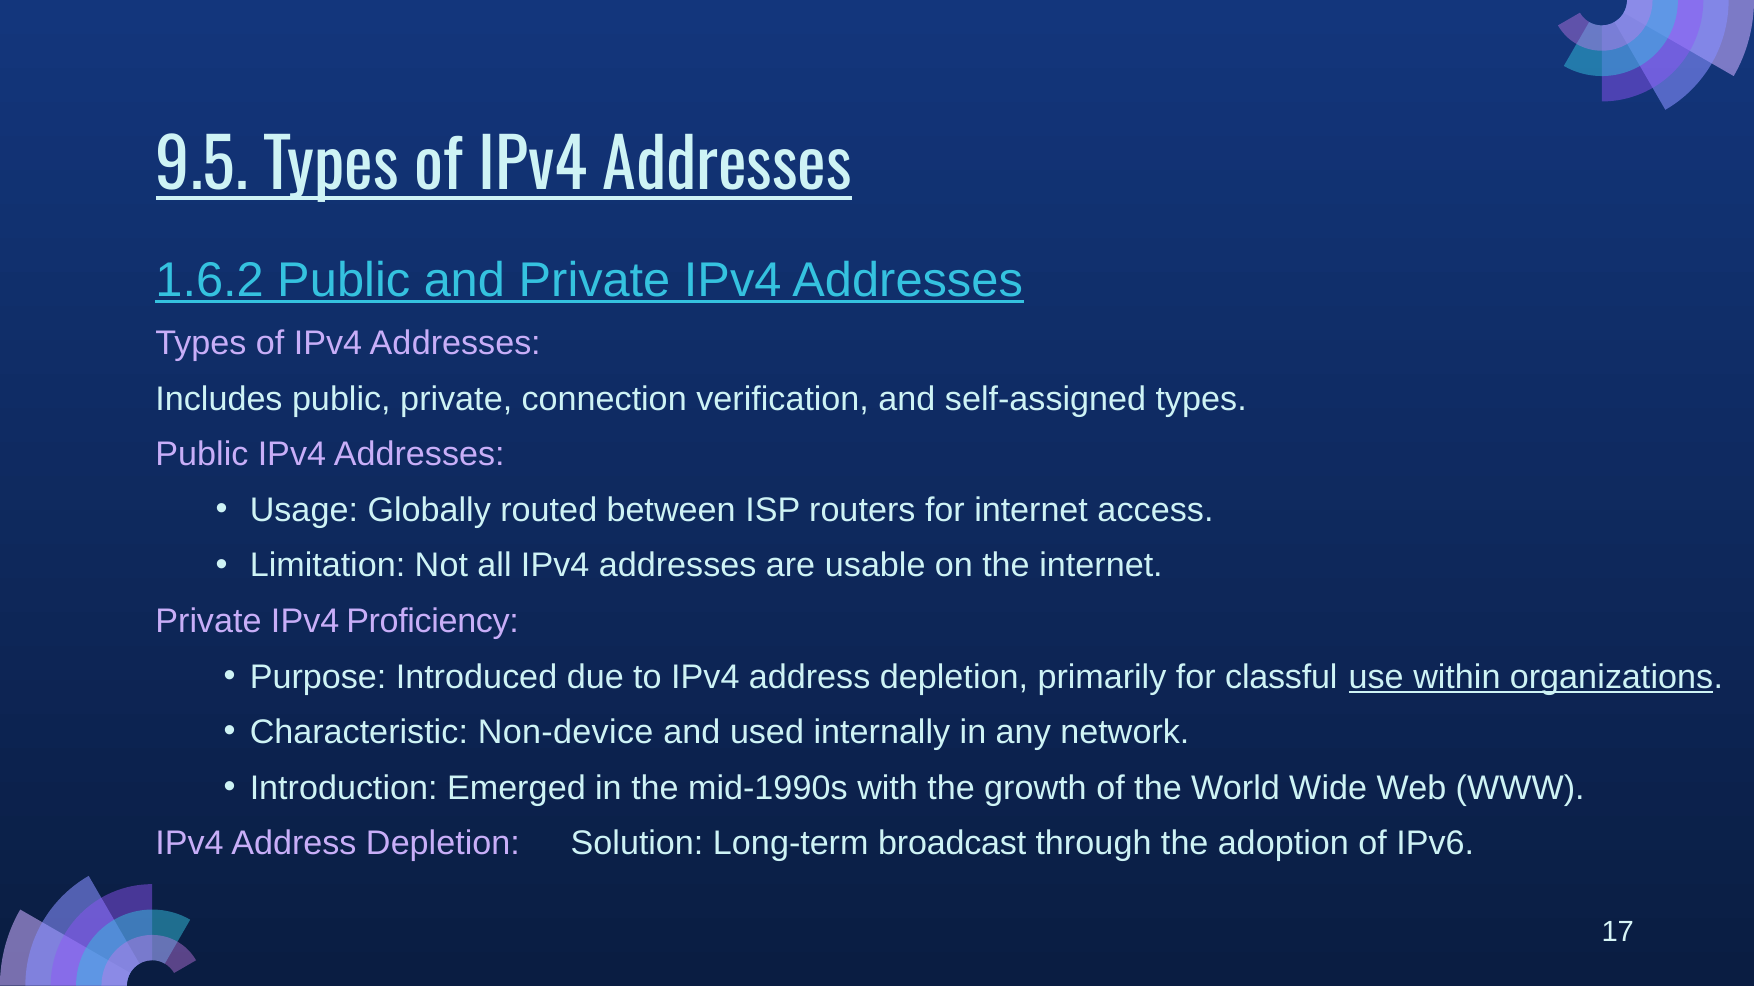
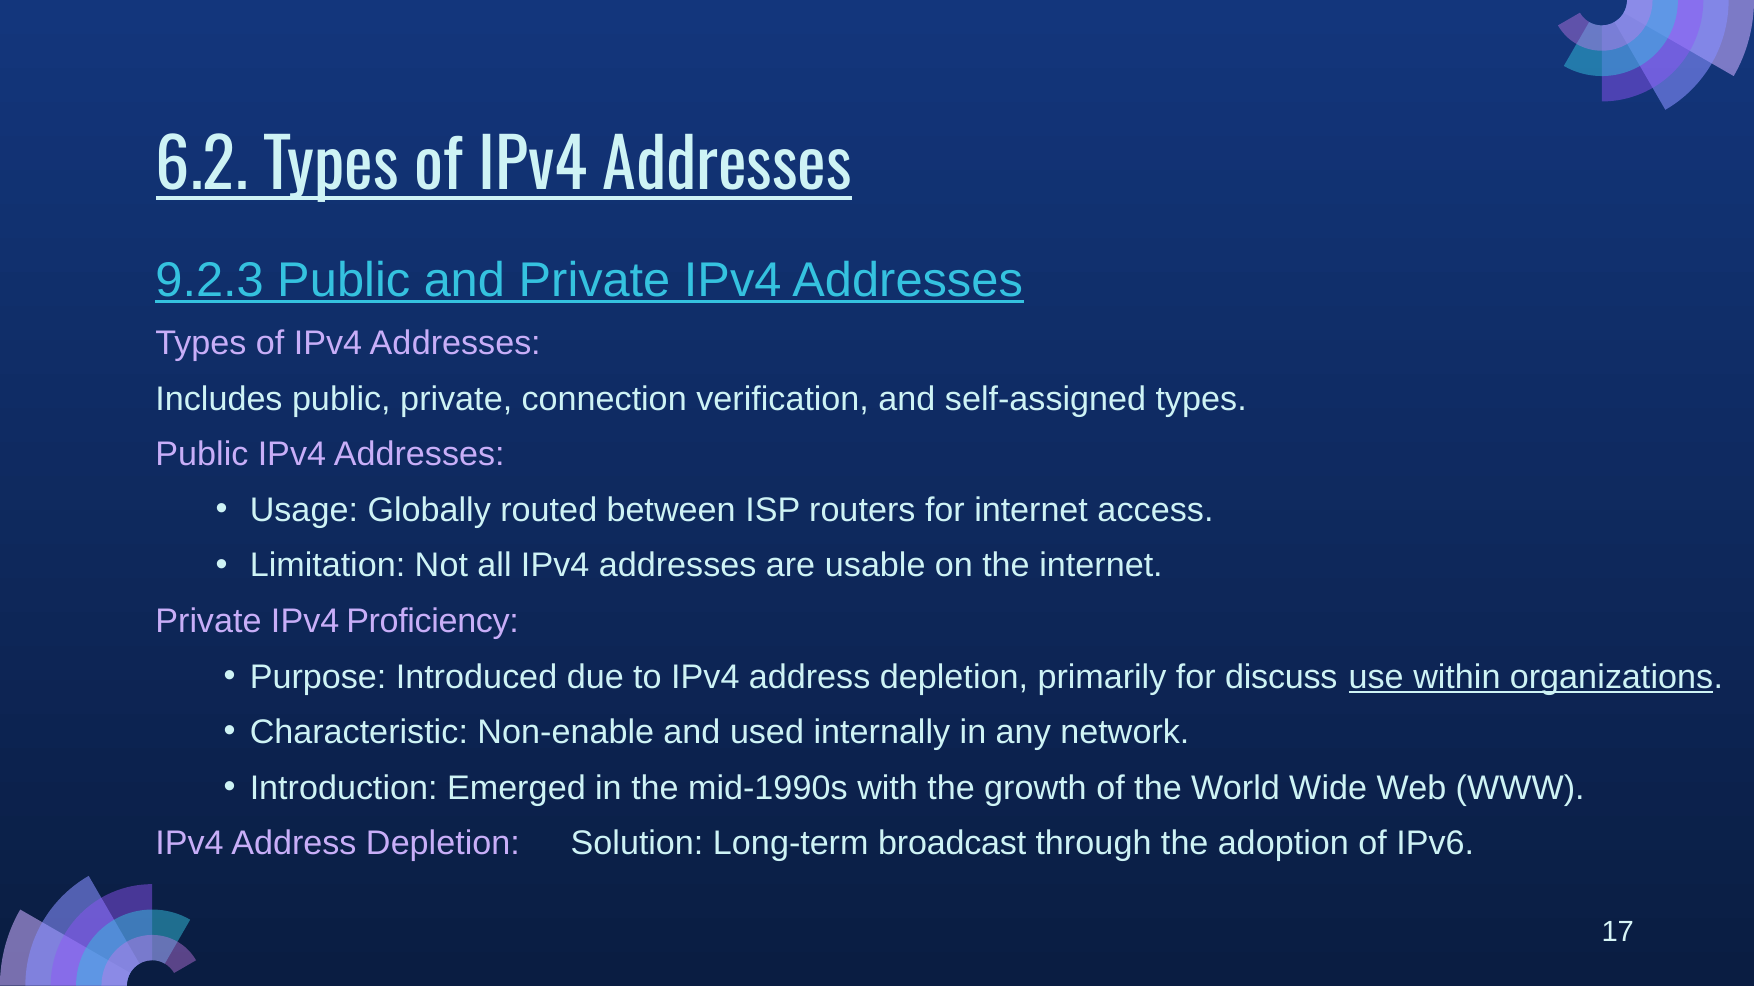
9.5: 9.5 -> 6.2 (202, 167)
1.6.2: 1.6.2 -> 9.2.3 (210, 280)
classful: classful -> discuss (1281, 677)
Non-device: Non-device -> Non-enable (566, 733)
